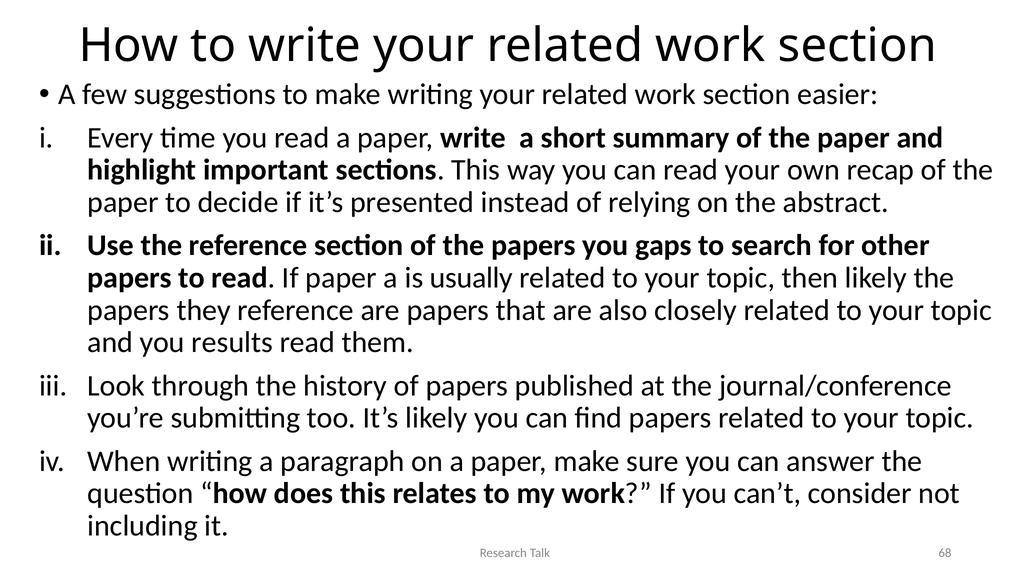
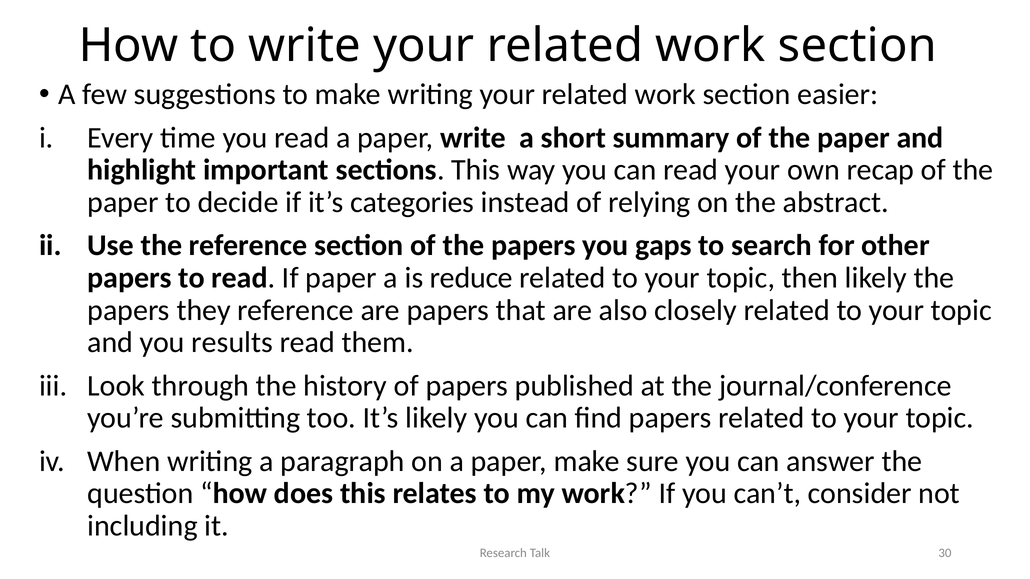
presented: presented -> categories (412, 202)
usually: usually -> reduce (471, 278)
68: 68 -> 30 (945, 553)
